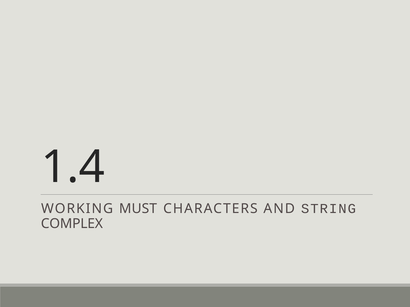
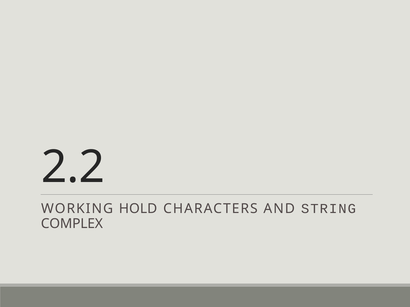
1.4: 1.4 -> 2.2 (73, 168)
MUST: MUST -> HOLD (138, 209)
